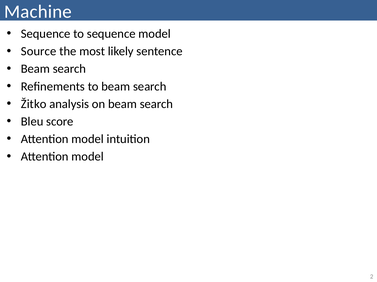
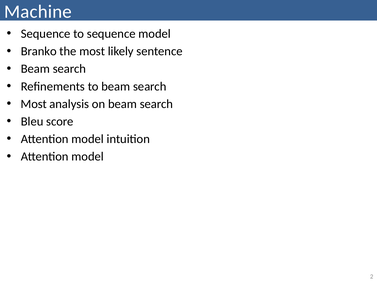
Source: Source -> Branko (39, 51)
Žitko: Žitko -> Most (34, 104)
